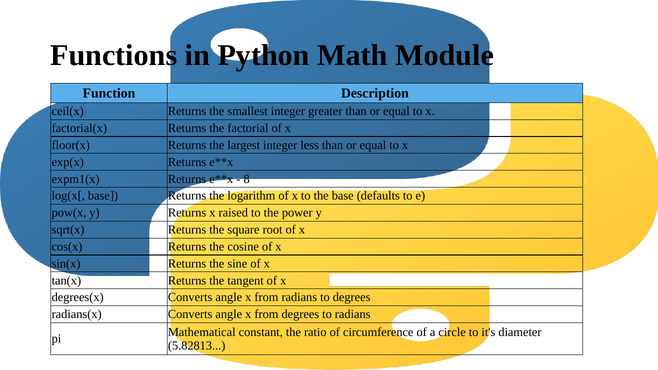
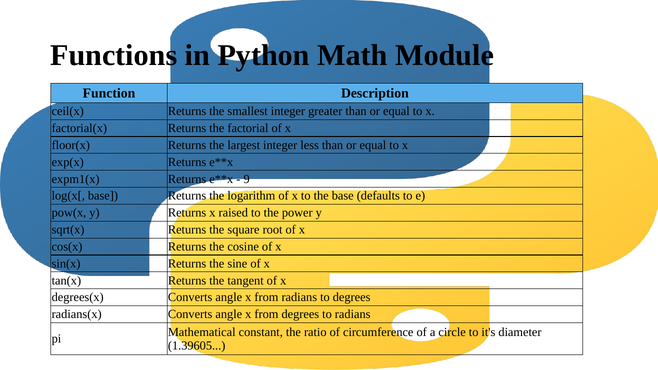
8: 8 -> 9 (247, 179)
5.82813: 5.82813 -> 1.39605 (197, 346)
